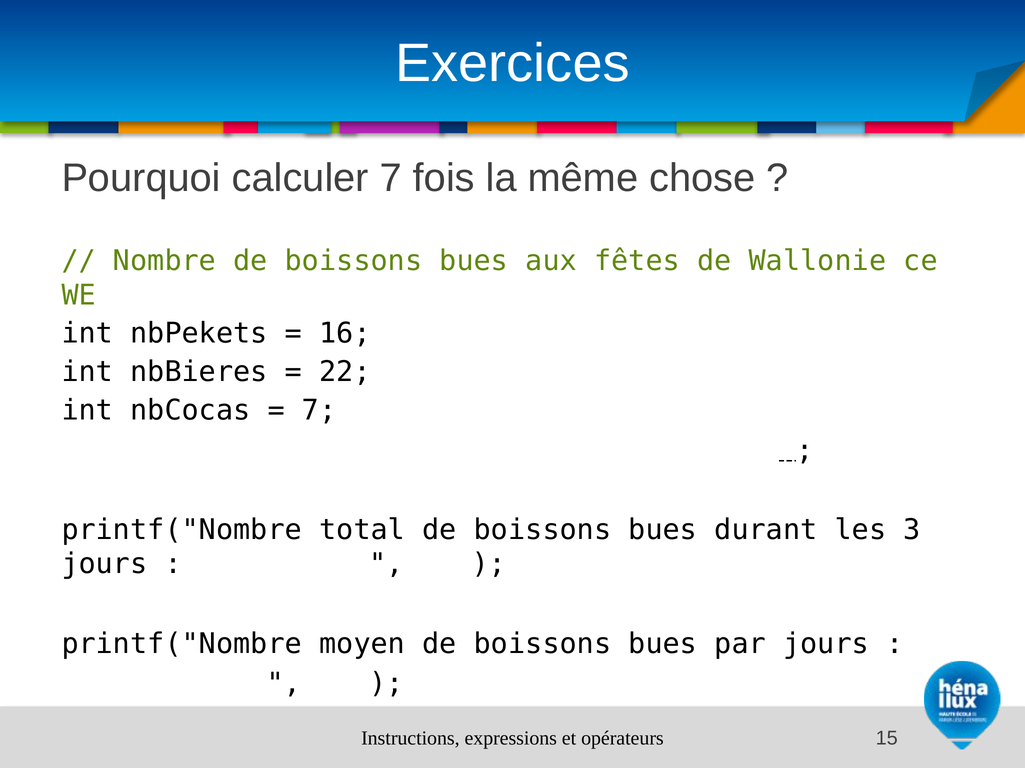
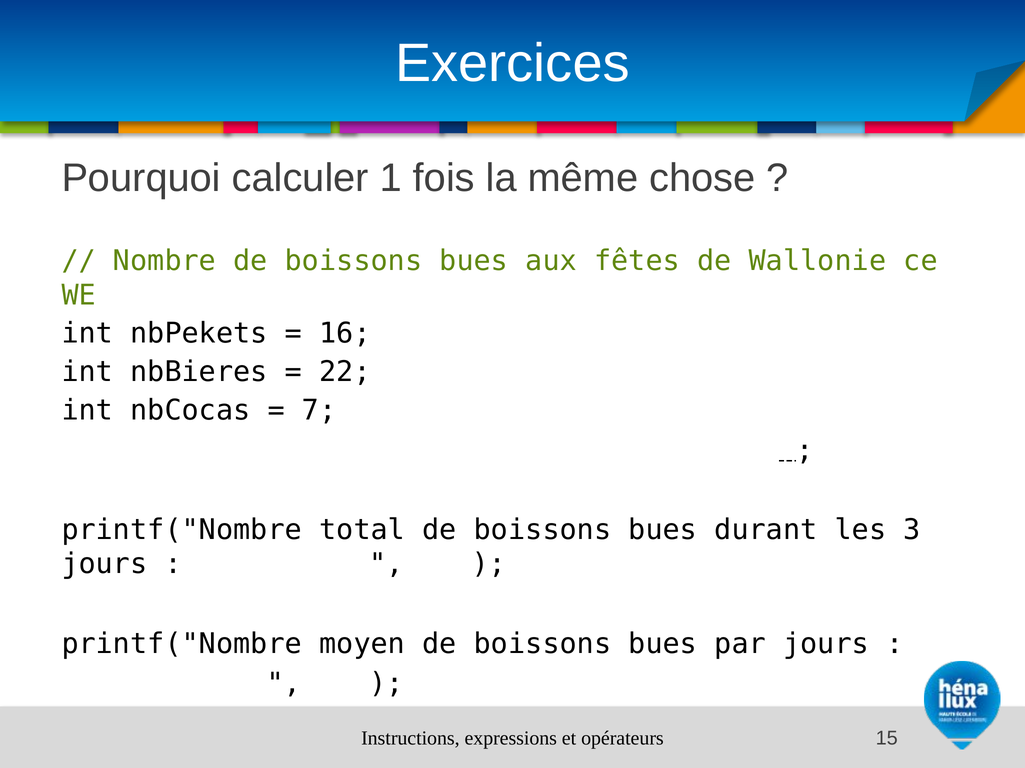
calculer 7: 7 -> 1 (391, 178)
